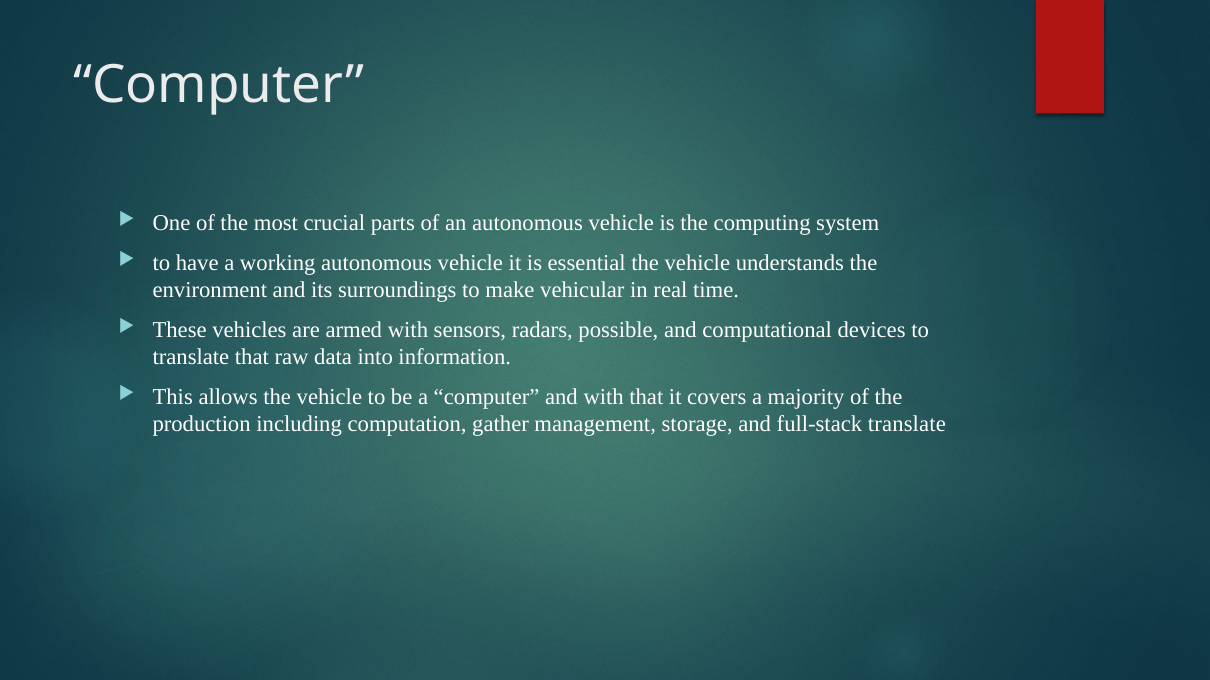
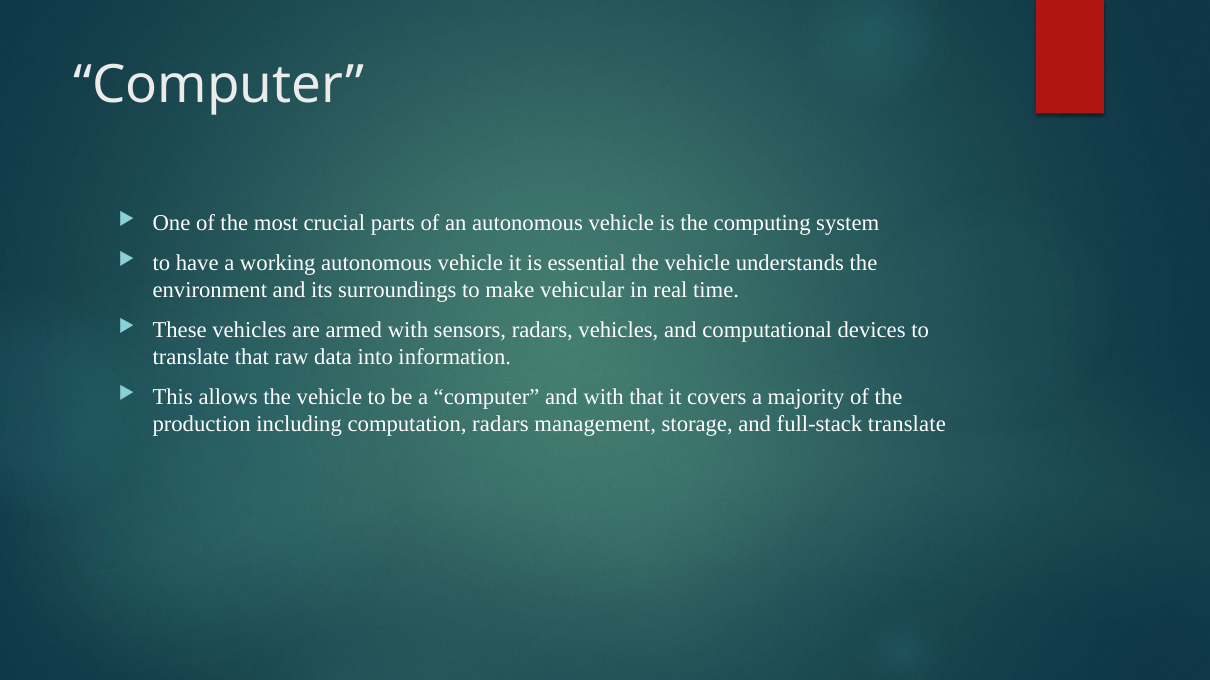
radars possible: possible -> vehicles (618, 330)
computation gather: gather -> radars (500, 425)
